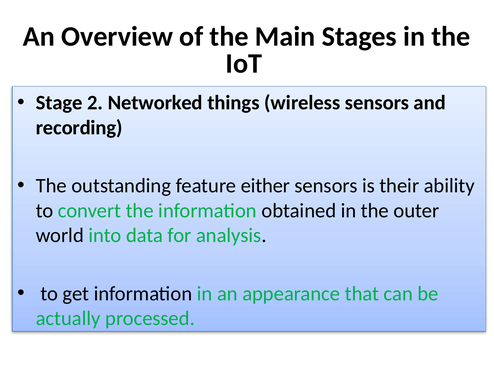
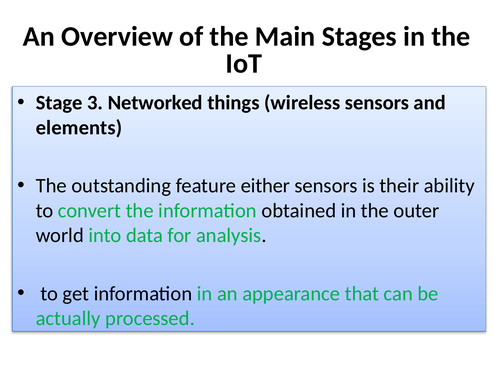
2: 2 -> 3 (95, 103)
recording: recording -> elements (79, 127)
